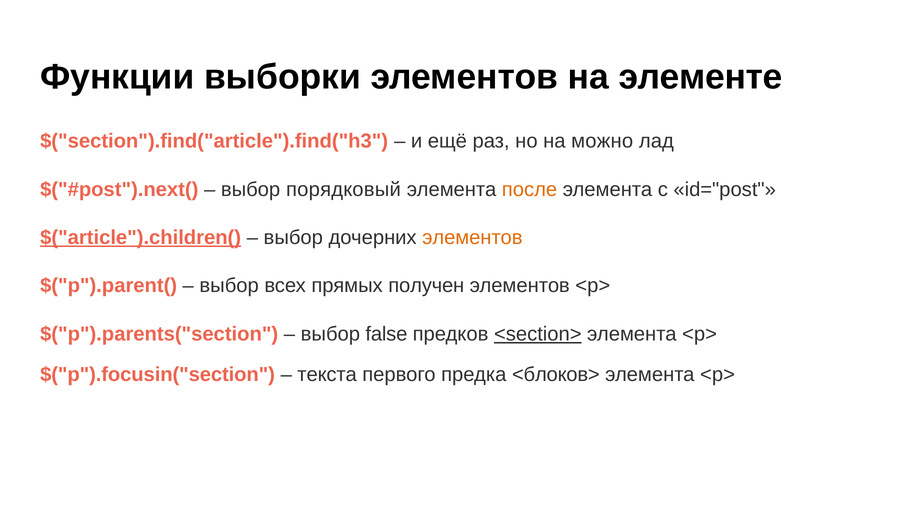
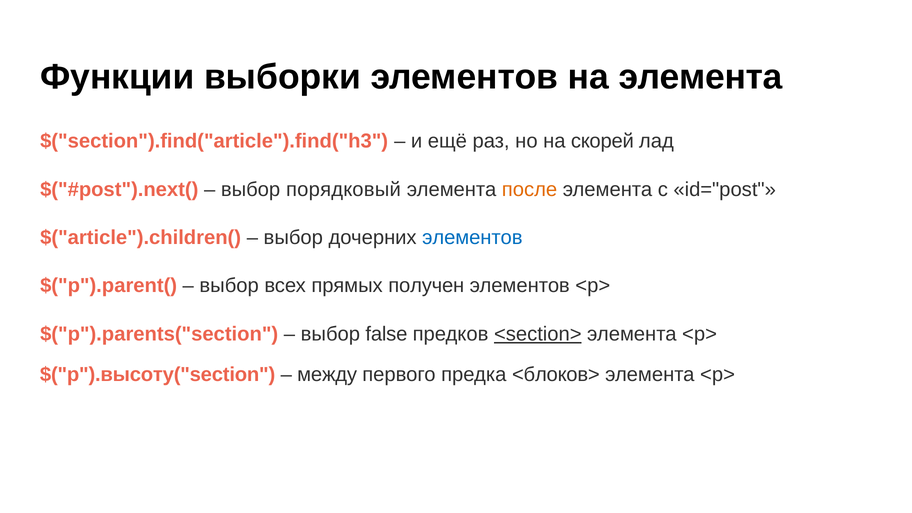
на элементе: элементе -> элемента (700, 77)
можно: можно -> скорей (602, 141)
$("article").children( underline: present -> none (141, 238)
элементов colour: orange -> blue (472, 238)
$("p").focusin("section: $("p").focusin("section -> $("p").высоту("section (158, 375)
текста: текста -> между (327, 375)
